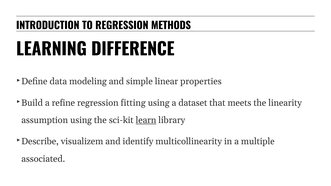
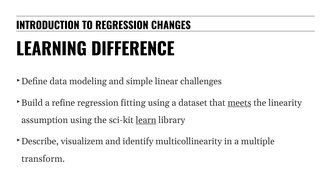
METHODS: METHODS -> CHANGES (171, 26)
properties: properties -> challenges (201, 81)
meets underline: none -> present (239, 103)
associated: associated -> transform (43, 159)
